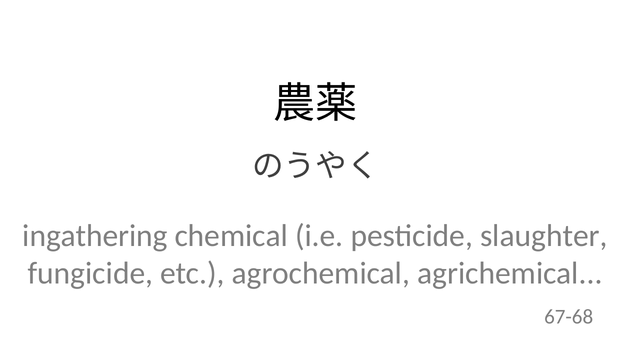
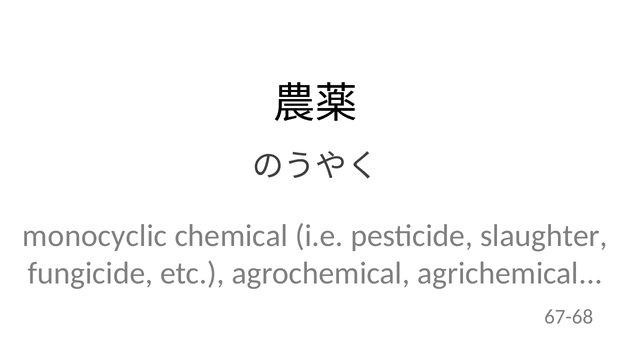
ingathering: ingathering -> monocyclic (95, 236)
